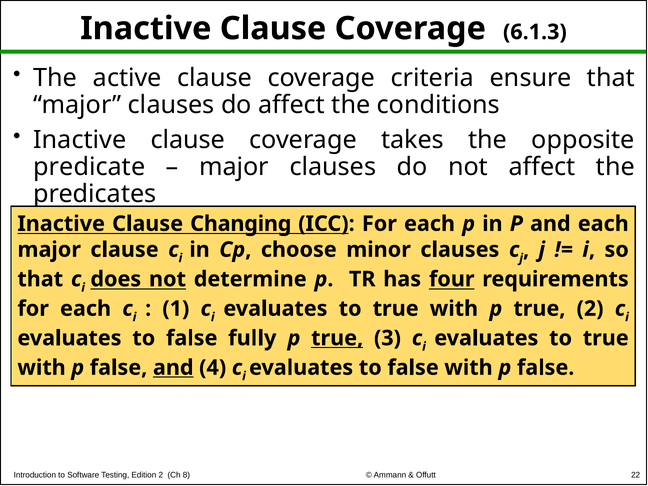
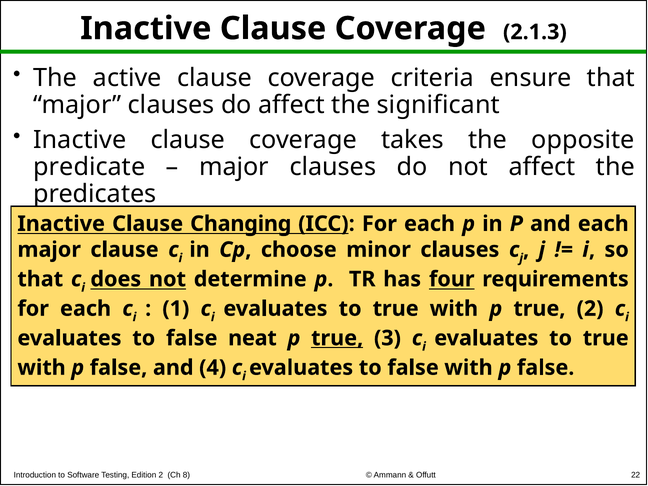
6.1.3: 6.1.3 -> 2.1.3 (535, 32)
conditions: conditions -> significant (438, 105)
fully: fully -> neat (252, 338)
and underline: present -> none (173, 368)
